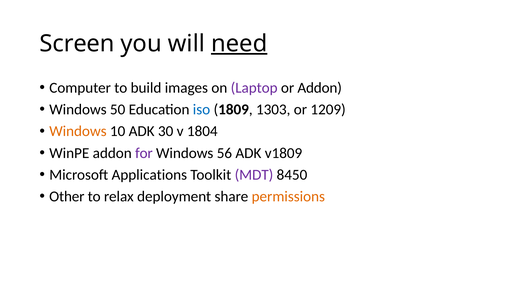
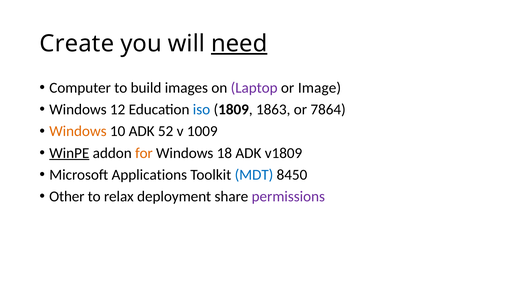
Screen: Screen -> Create (77, 44)
or Addon: Addon -> Image (319, 88)
50: 50 -> 12 (118, 110)
1303: 1303 -> 1863 (273, 110)
1209: 1209 -> 7864 (328, 110)
30: 30 -> 52 (166, 131)
1804: 1804 -> 1009 (202, 131)
WinPE underline: none -> present (69, 153)
for colour: purple -> orange (144, 153)
56: 56 -> 18 (224, 153)
MDT colour: purple -> blue (254, 175)
permissions colour: orange -> purple (288, 197)
